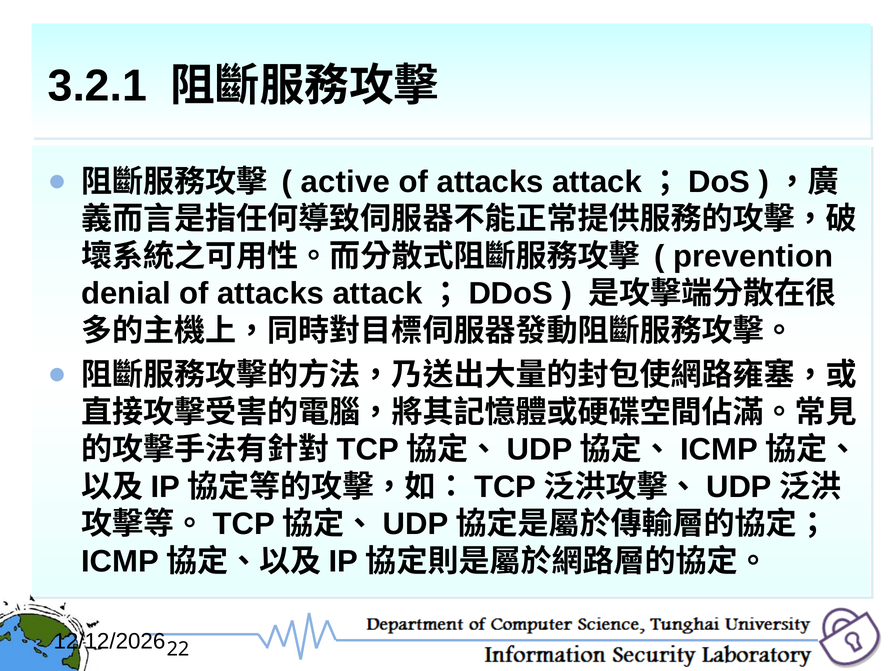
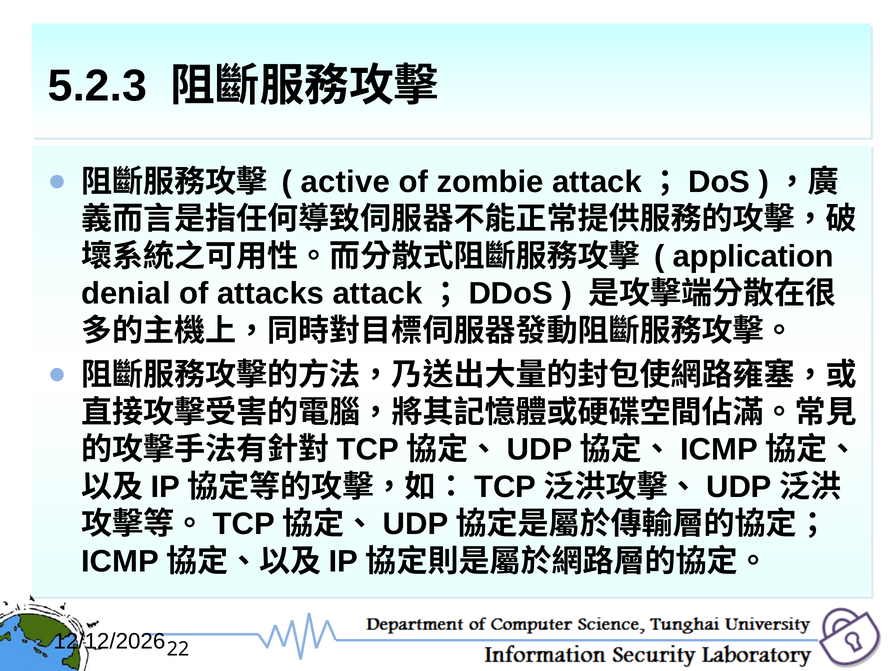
3.2.1: 3.2.1 -> 5.2.3 (97, 86)
attacks: attacks -> zombie (490, 182)
prevention: prevention -> application (753, 256)
